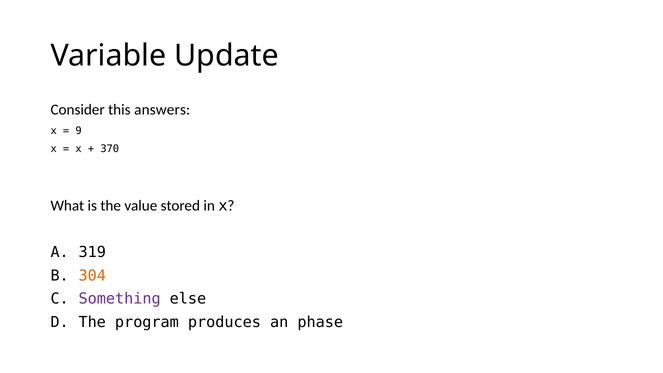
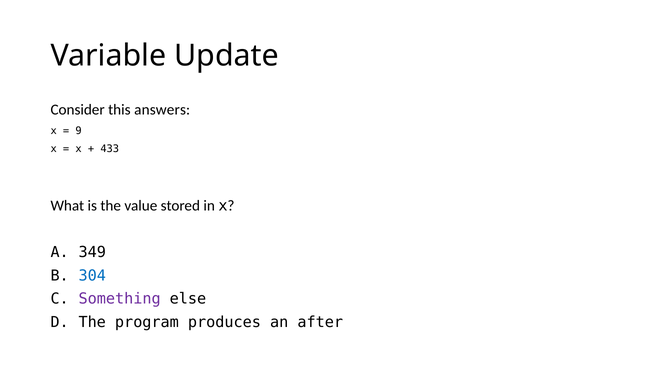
370: 370 -> 433 (110, 149)
319: 319 -> 349 (92, 252)
304 colour: orange -> blue (92, 275)
phase: phase -> after (320, 322)
